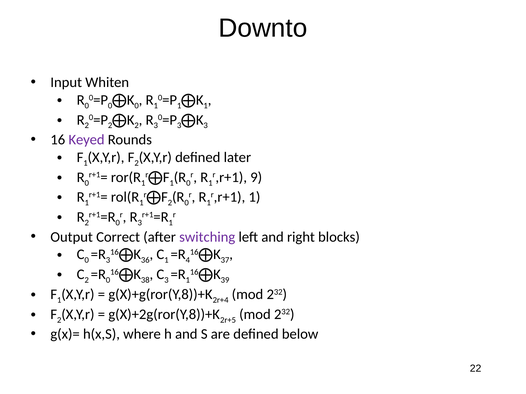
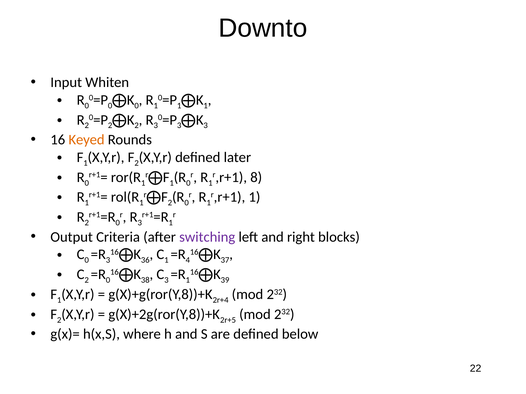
Keyed colour: purple -> orange (87, 140)
9: 9 -> 8 (256, 177)
Correct: Correct -> Criteria (118, 237)
